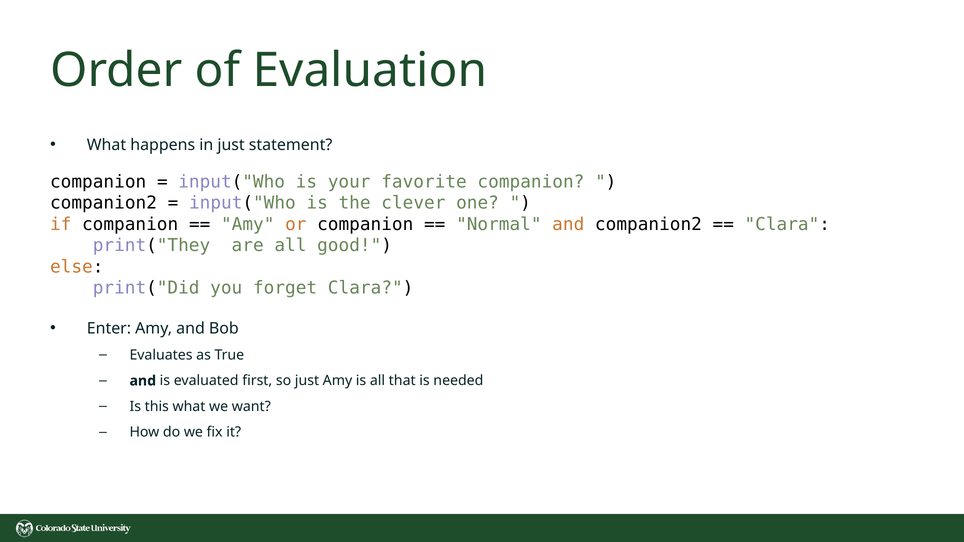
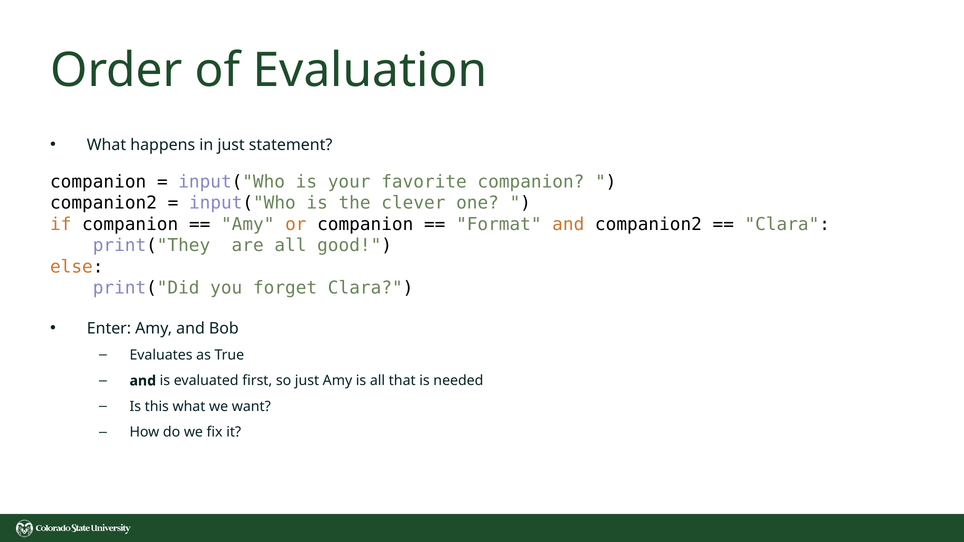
Normal: Normal -> Format (499, 224)
